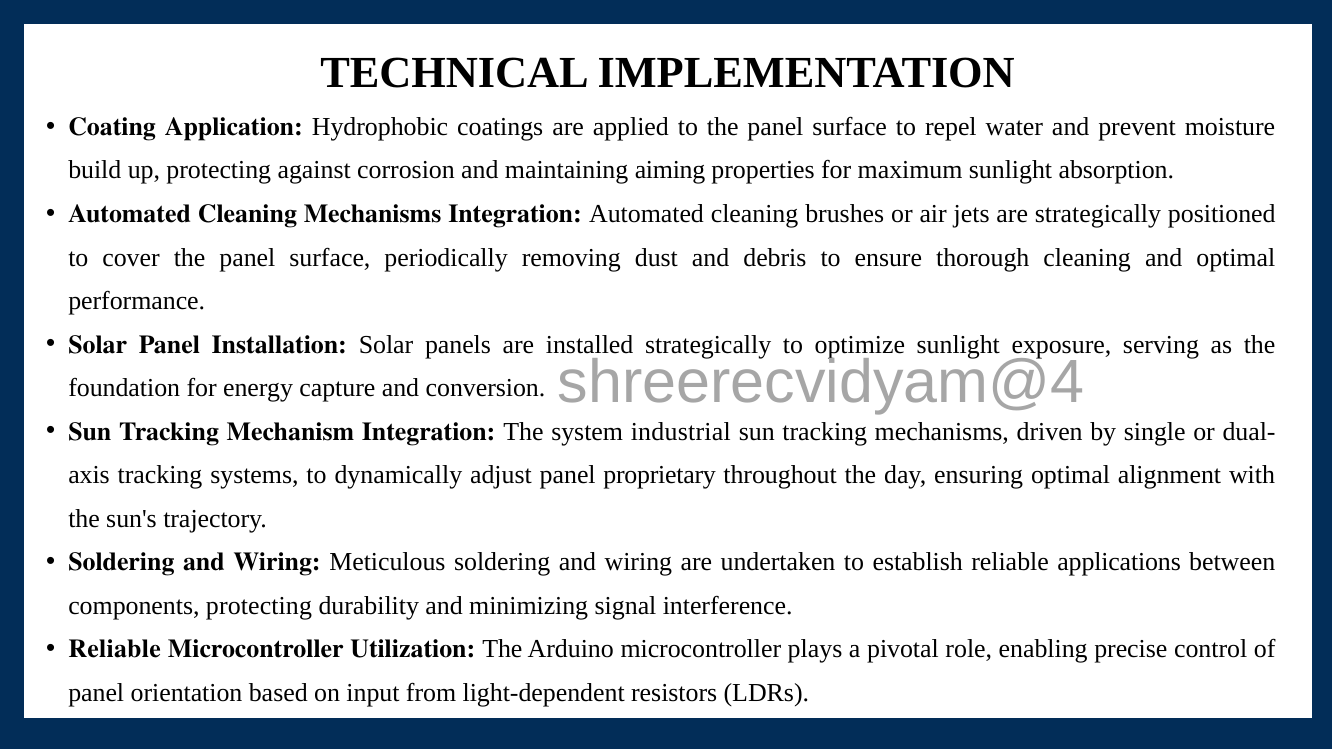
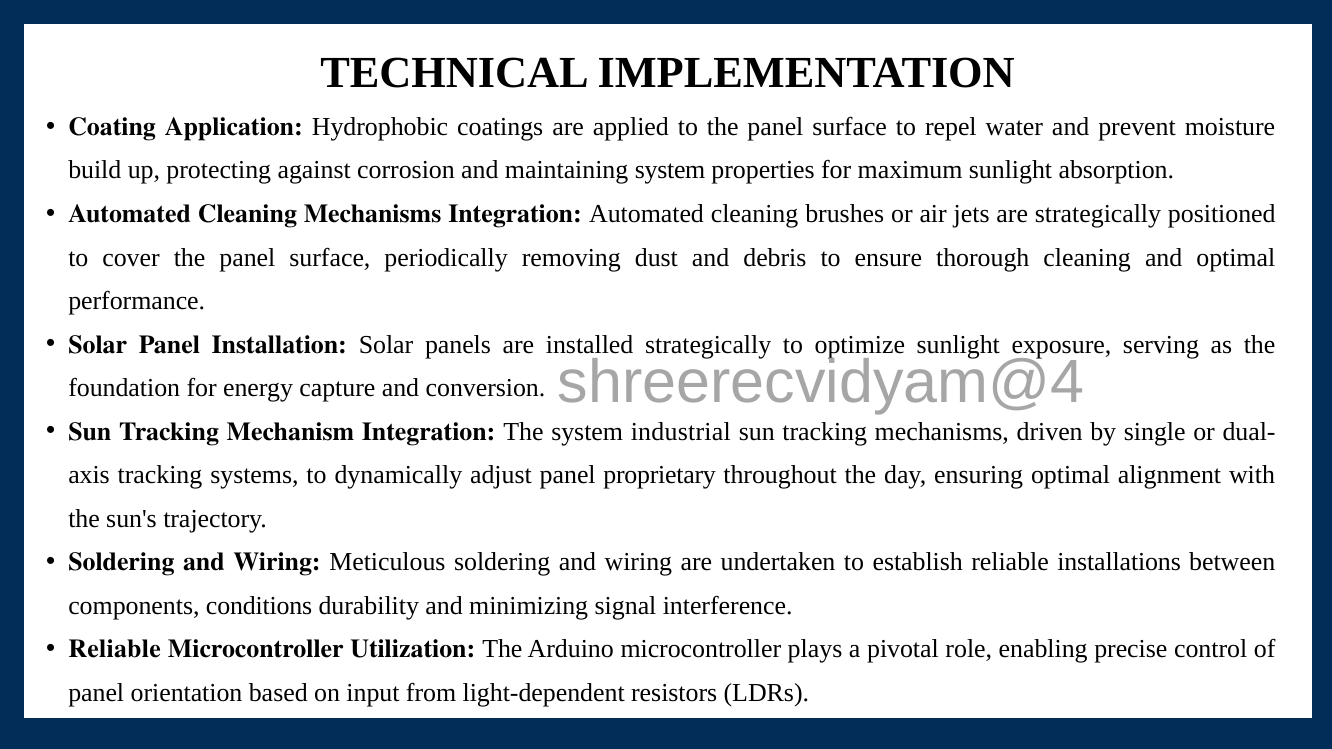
maintaining aiming: aiming -> system (670, 171)
applications: applications -> installations (1119, 562)
components protecting: protecting -> conditions (259, 606)
